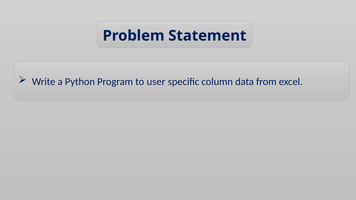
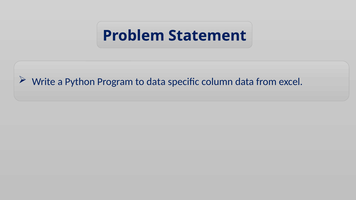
to user: user -> data (156, 82)
